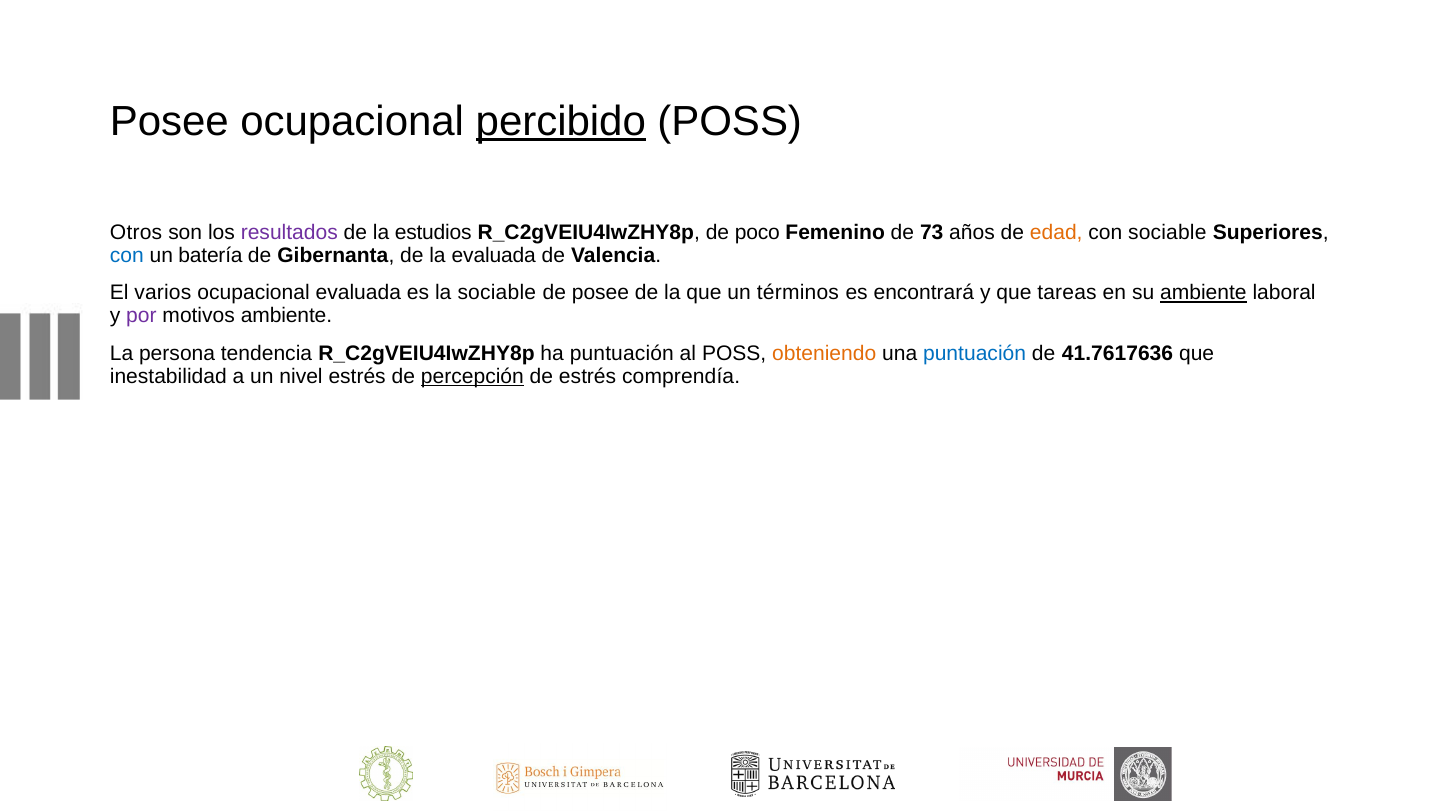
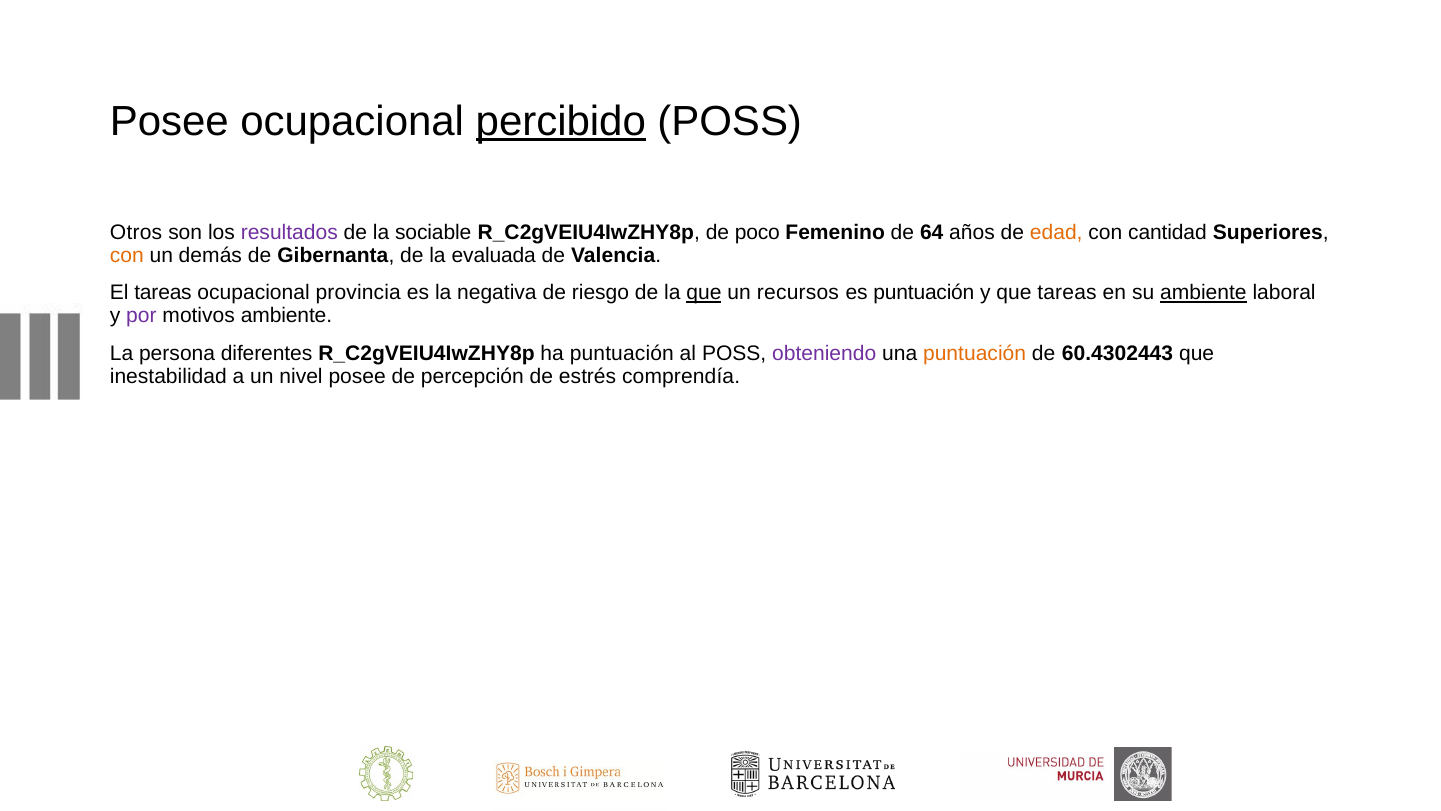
estudios: estudios -> sociable (433, 232)
73: 73 -> 64 (932, 232)
con sociable: sociable -> cantidad (1167, 232)
con colour: blue -> orange (127, 255)
batería: batería -> demás (210, 255)
El varios: varios -> tareas (163, 293)
ocupacional evaluada: evaluada -> provincia (358, 293)
la sociable: sociable -> negativa (497, 293)
de posee: posee -> riesgo (600, 293)
que underline: none -> present (704, 293)
términos: términos -> recursos (798, 293)
es encontrará: encontrará -> puntuación (924, 293)
tendencia: tendencia -> diferentes (267, 353)
obteniendo colour: orange -> purple (824, 353)
puntuación colour: blue -> orange (975, 353)
41.7617636: 41.7617636 -> 60.4302443 (1118, 353)
nivel estrés: estrés -> posee (357, 376)
percepción underline: present -> none (472, 376)
